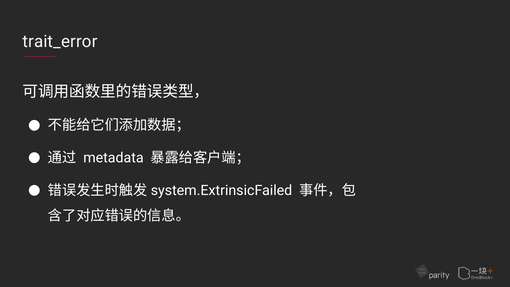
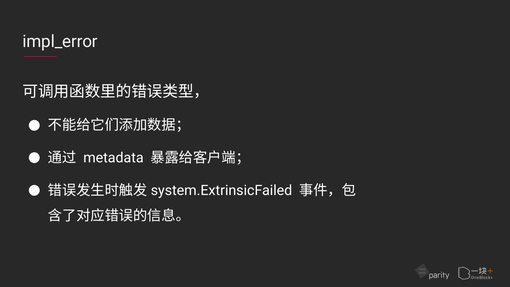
trait_error: trait_error -> impl_error (60, 42)
